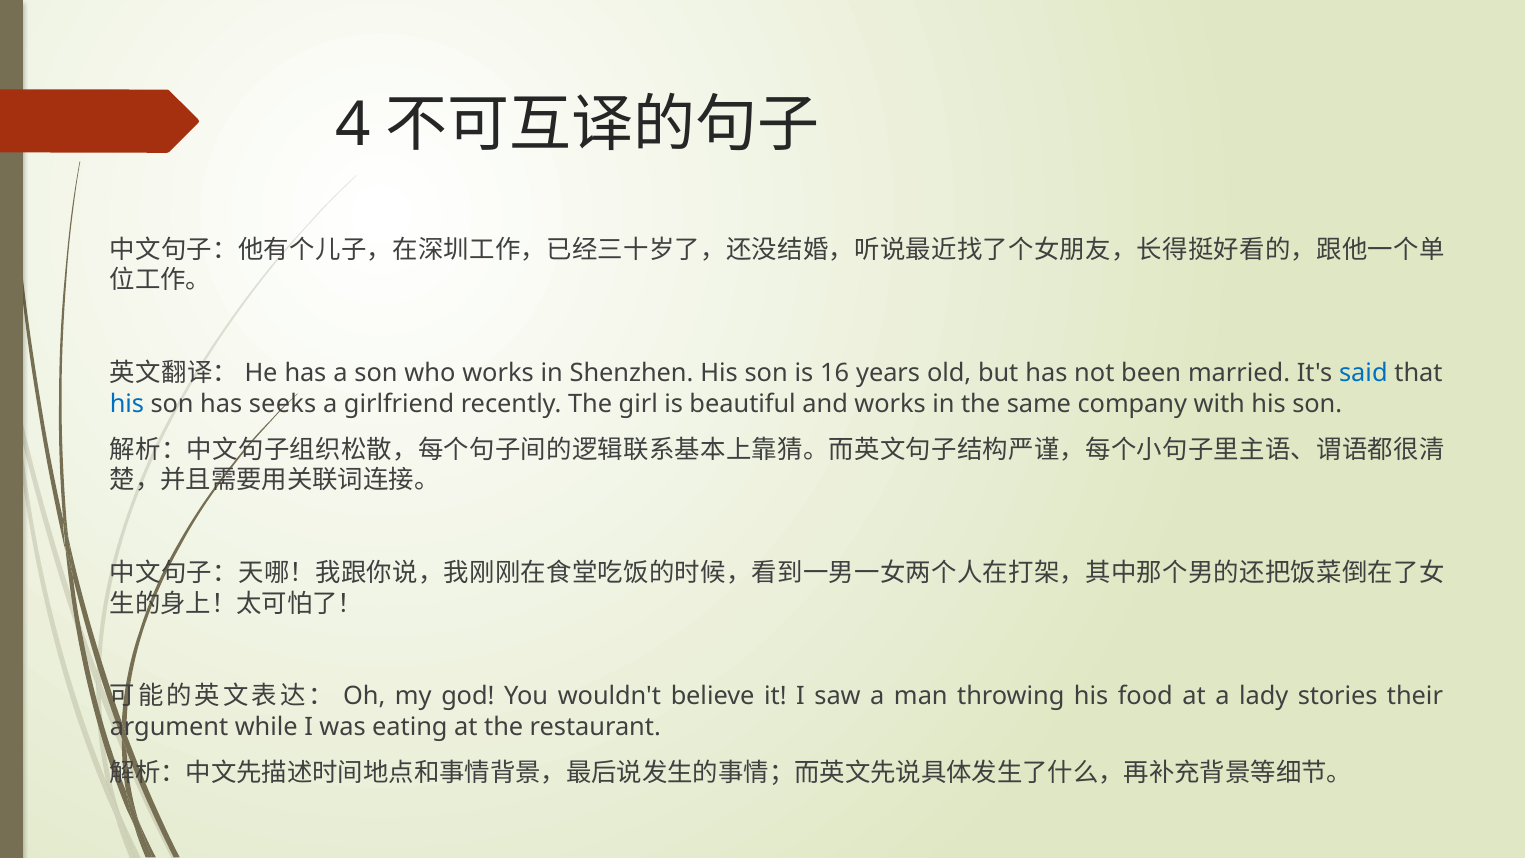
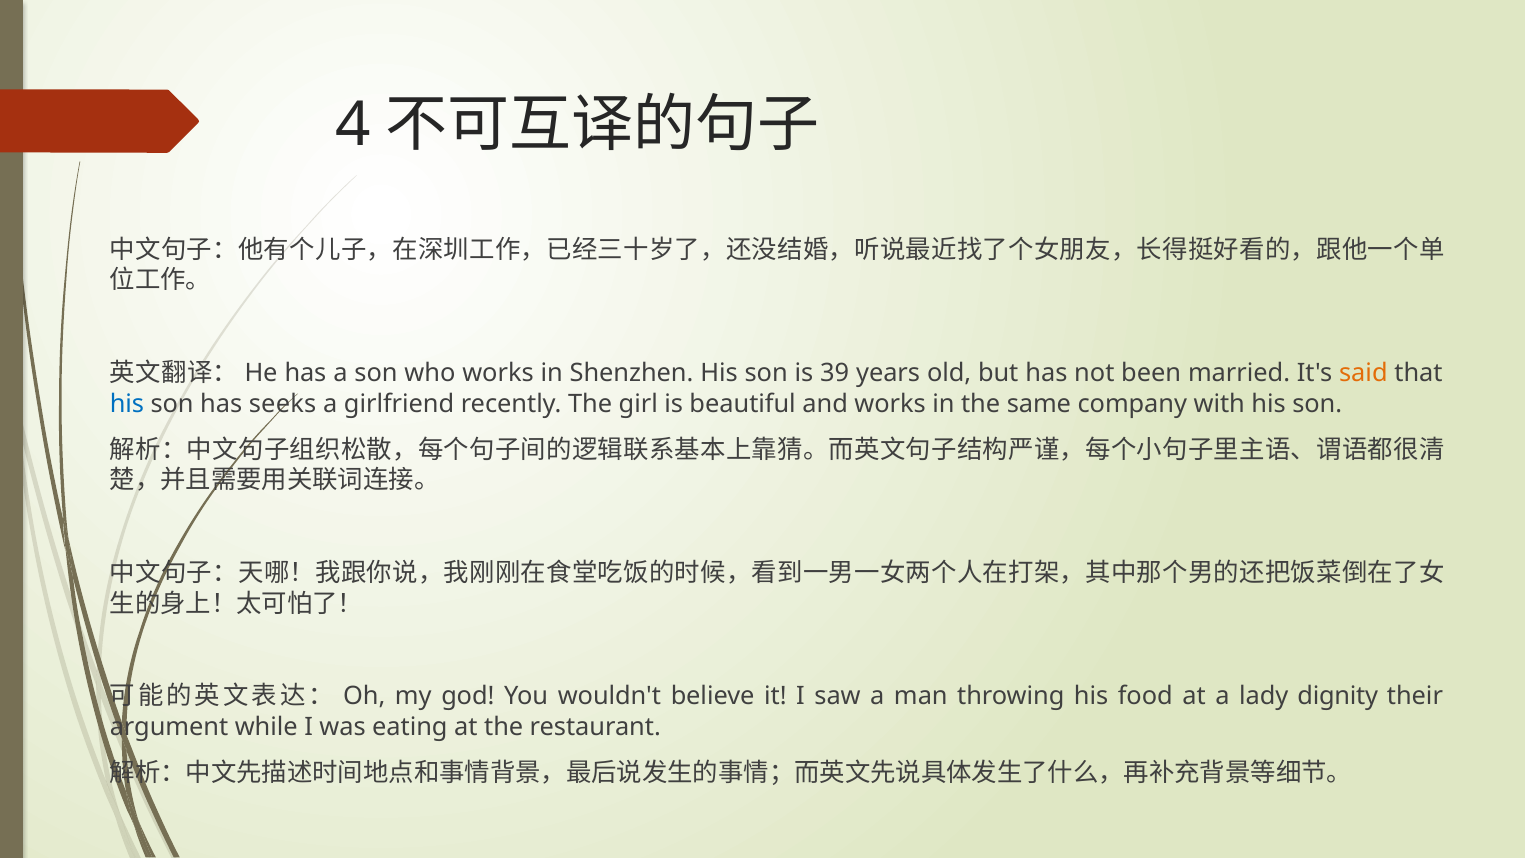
16: 16 -> 39 (835, 373)
said colour: blue -> orange (1363, 373)
stories: stories -> dignity (1338, 696)
